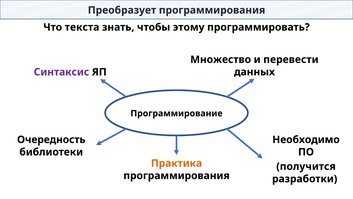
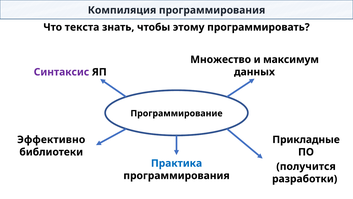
Преобразует: Преобразует -> Компиляция (122, 10)
перевести: перевести -> максимум (291, 59)
Очередность: Очередность -> Эффективно (51, 139)
Необходимо: Необходимо -> Прикладные (306, 139)
Практика colour: orange -> blue (177, 163)
